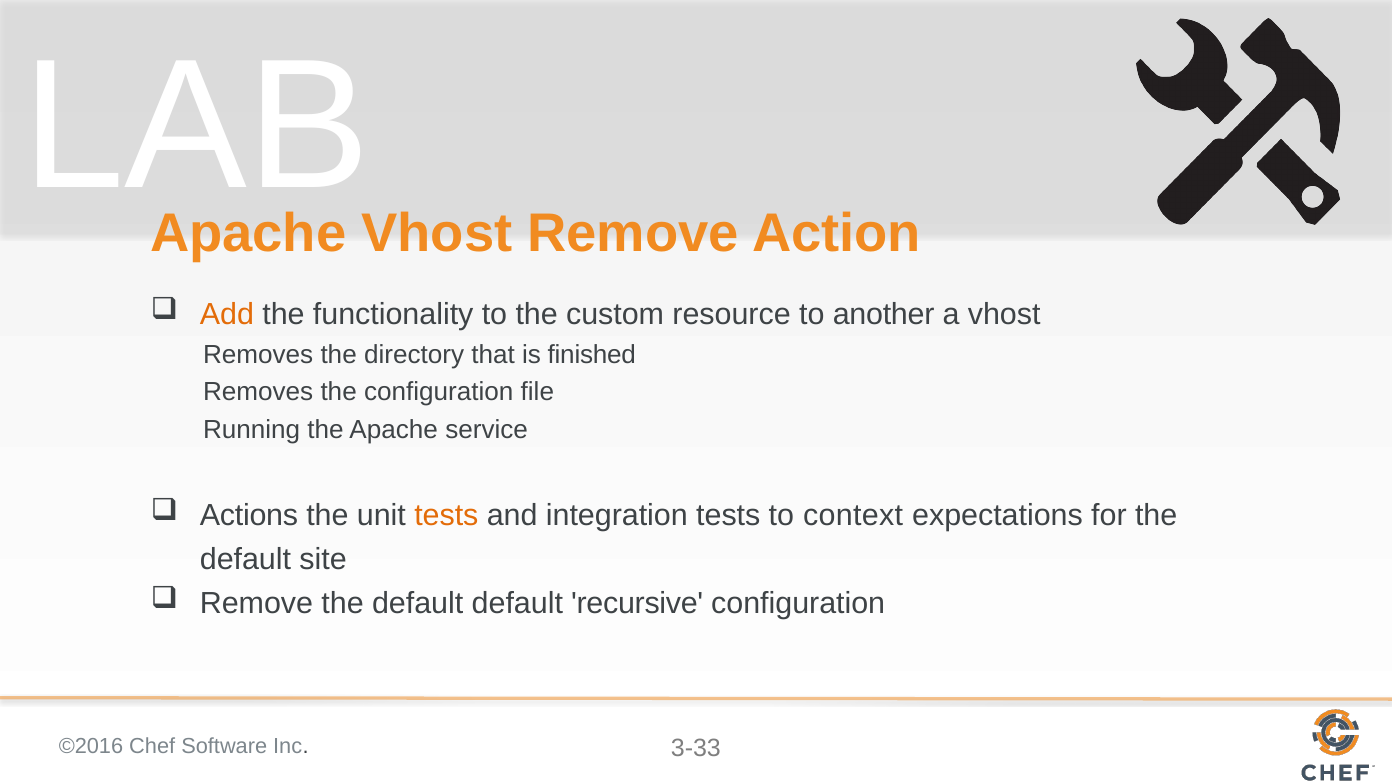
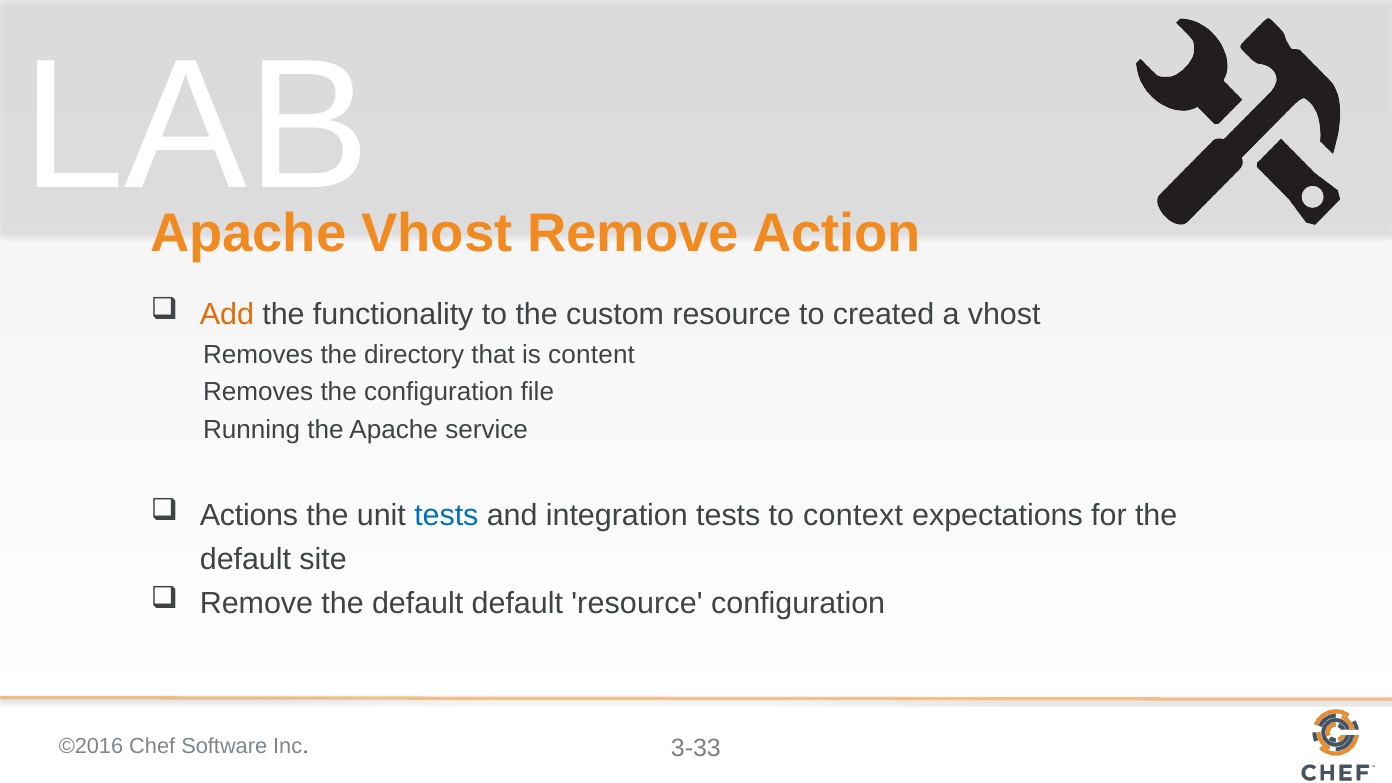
another: another -> created (884, 315)
finished: finished -> content (592, 355)
tests colour: orange -> blue (446, 515)
default recursive: recursive -> resource (637, 603)
